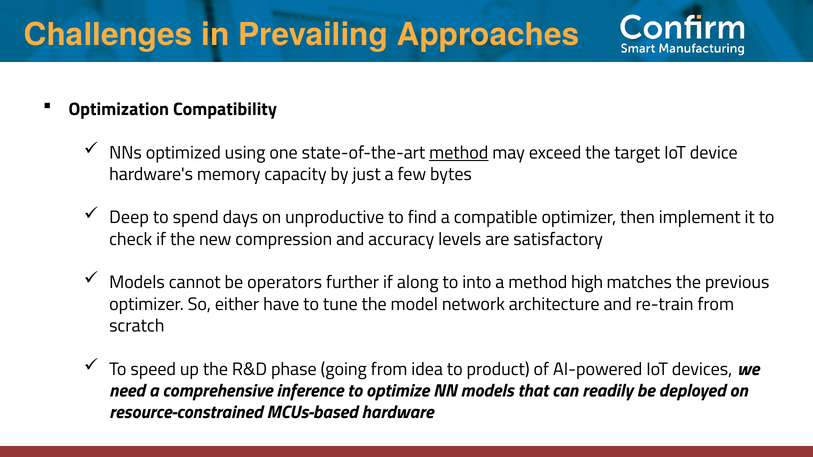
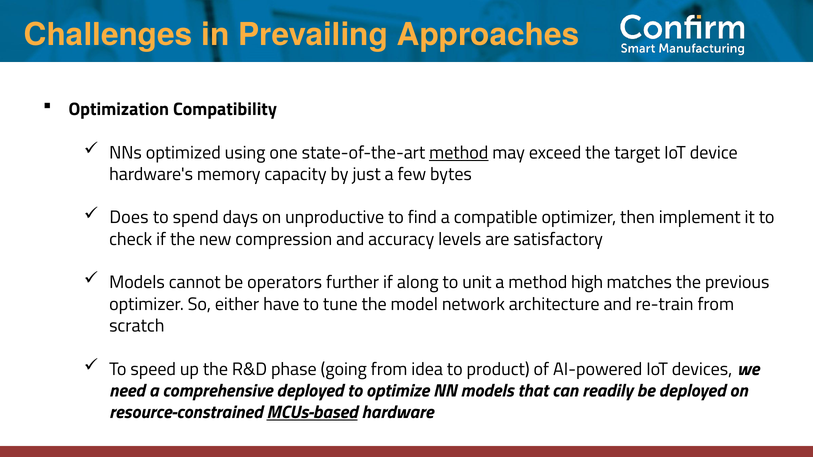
Deep: Deep -> Does (129, 218)
into: into -> unit (477, 283)
comprehensive inference: inference -> deployed (310, 391)
MCUs-based underline: none -> present (312, 413)
